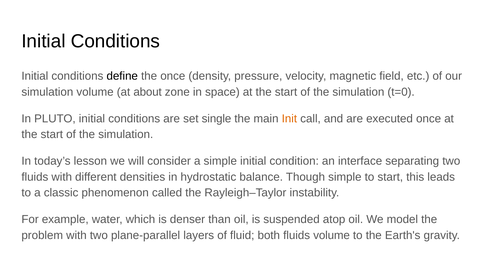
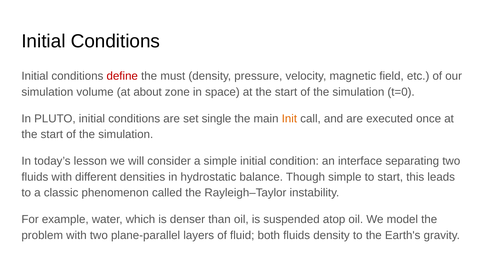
define colour: black -> red (122, 76)
the once: once -> must (173, 76)
fluids volume: volume -> density (332, 235)
